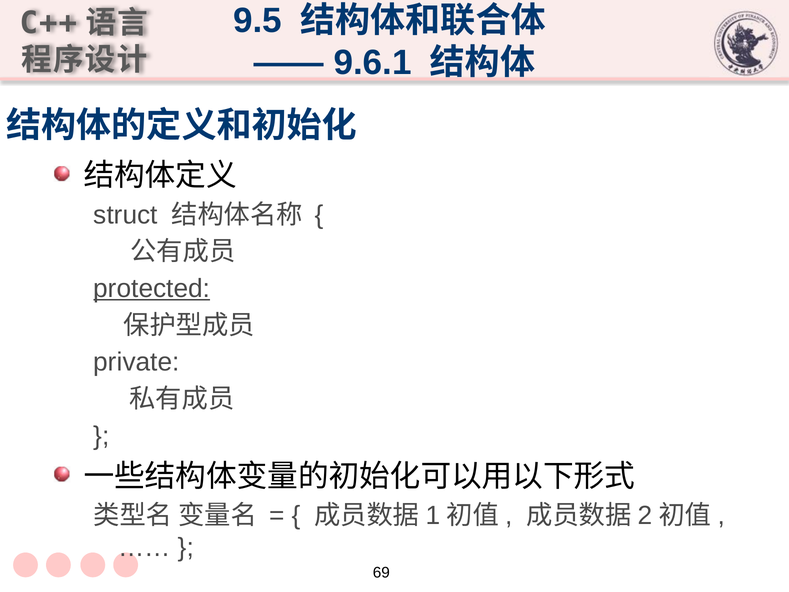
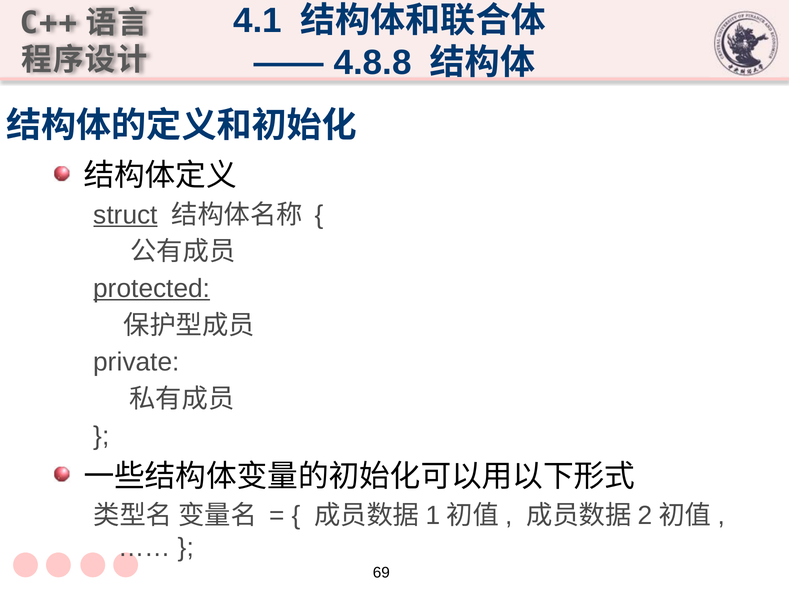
9.5: 9.5 -> 4.1 (258, 21)
9.6.1: 9.6.1 -> 4.8.8 (373, 63)
struct underline: none -> present (125, 215)
